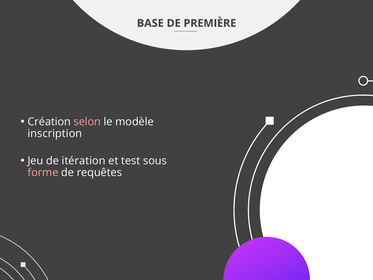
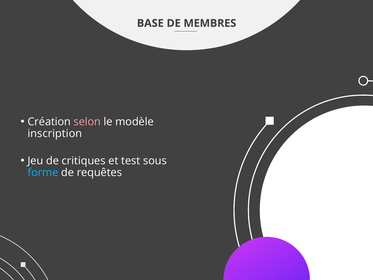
PREMIÈRE: PREMIÈRE -> MEMBRES (210, 23)
itération: itération -> critiques (84, 161)
forme colour: pink -> light blue (43, 172)
